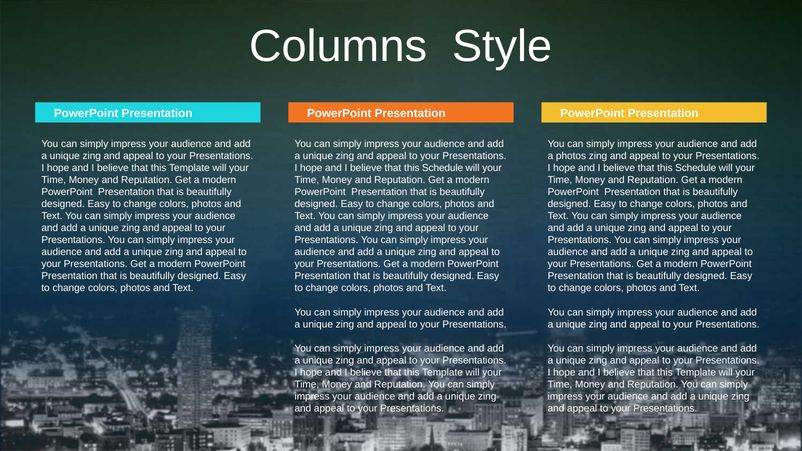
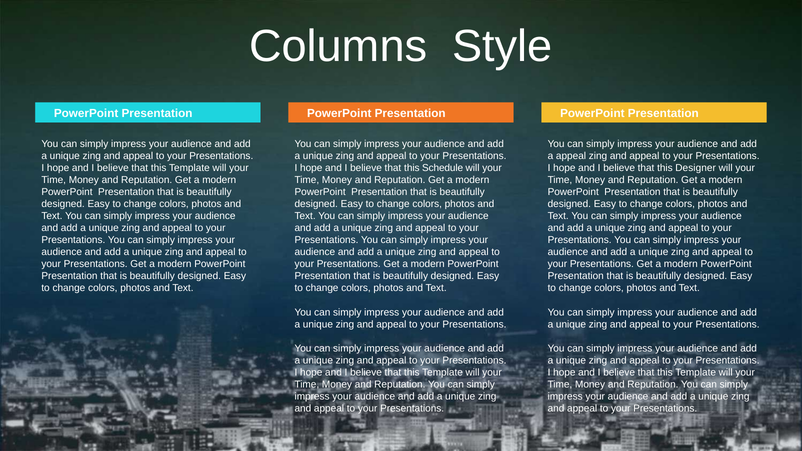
a photos: photos -> appeal (571, 156)
Schedule: Schedule -> Designer (696, 168)
